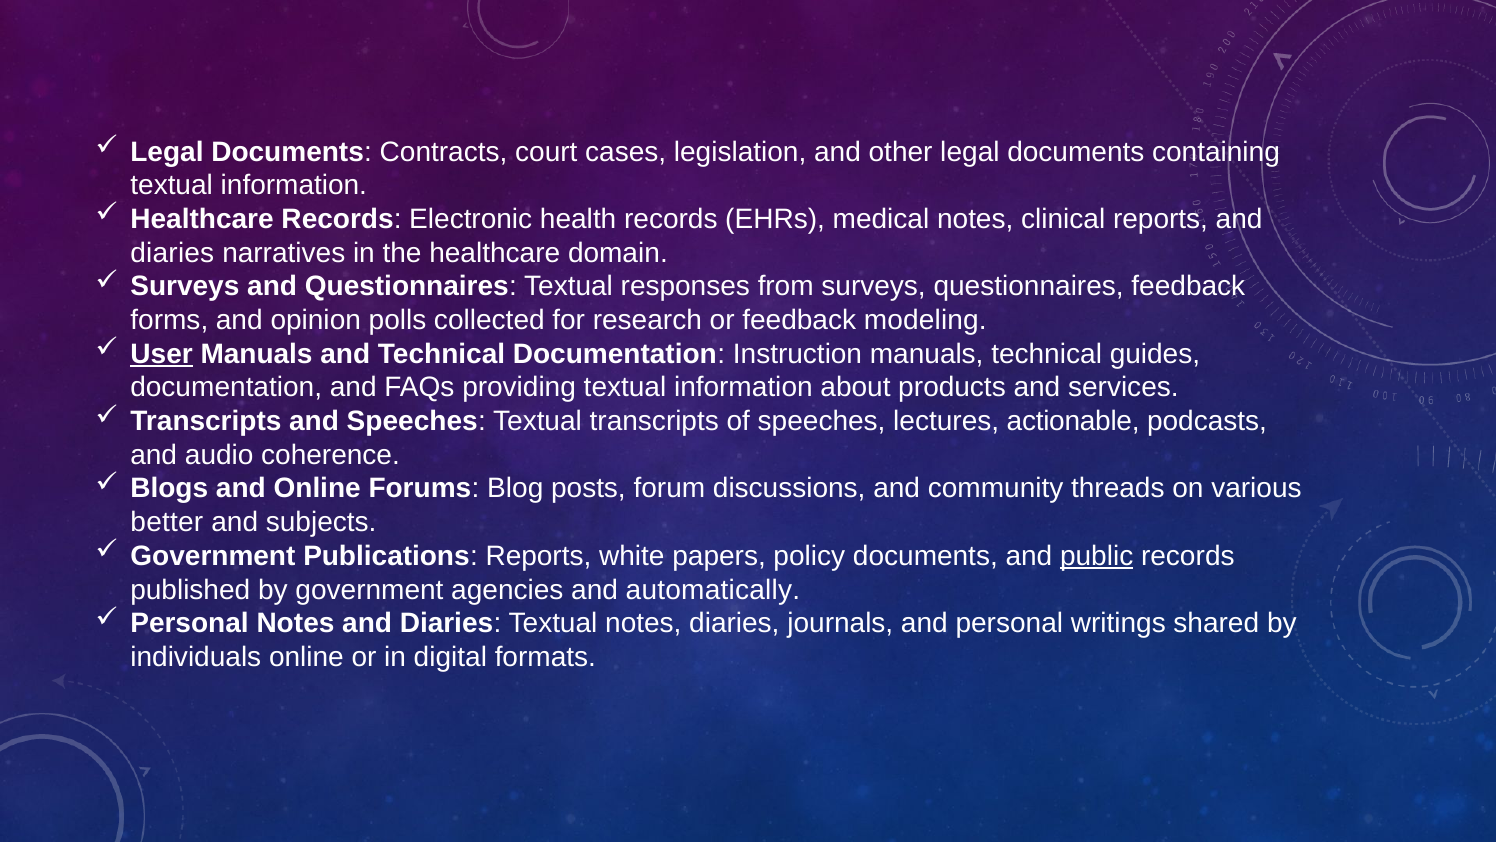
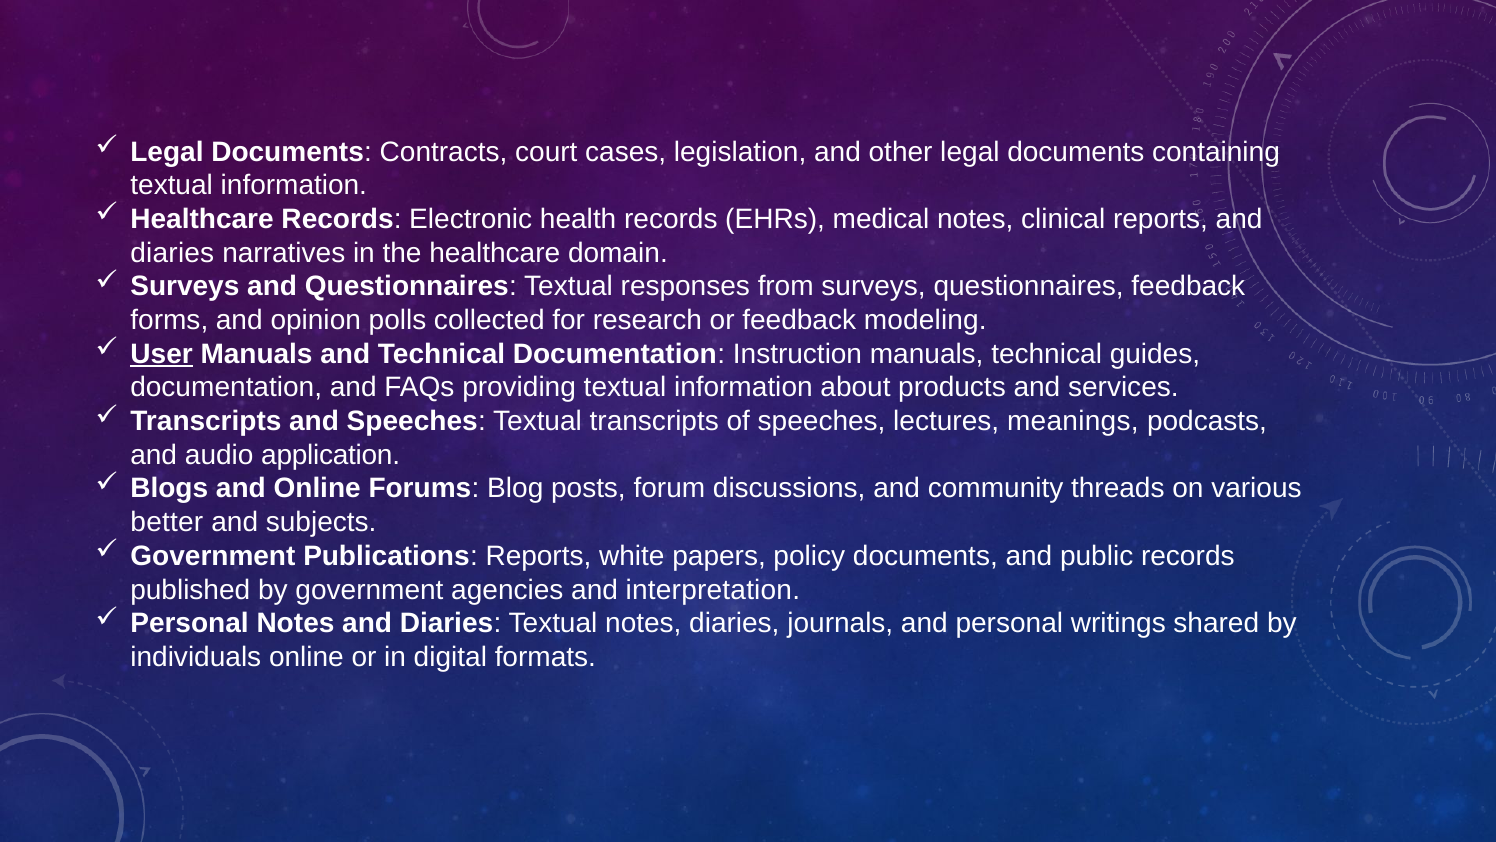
actionable: actionable -> meanings (1073, 421)
coherence: coherence -> application (331, 455)
public underline: present -> none (1097, 556)
automatically: automatically -> interpretation (713, 589)
